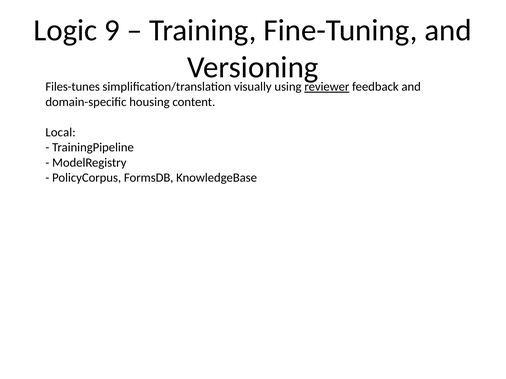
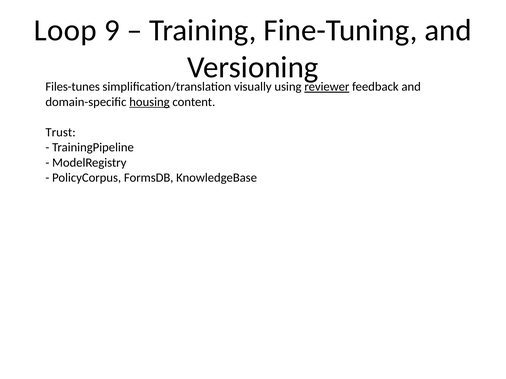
Logic: Logic -> Loop (65, 30)
housing underline: none -> present (149, 102)
Local: Local -> Trust (61, 132)
